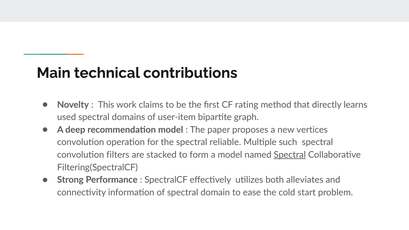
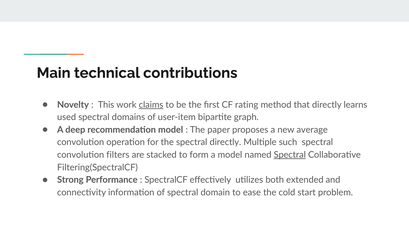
claims underline: none -> present (151, 105)
vertices: vertices -> average (312, 130)
spectral reliable: reliable -> directly (225, 142)
alleviates: alleviates -> extended (305, 180)
